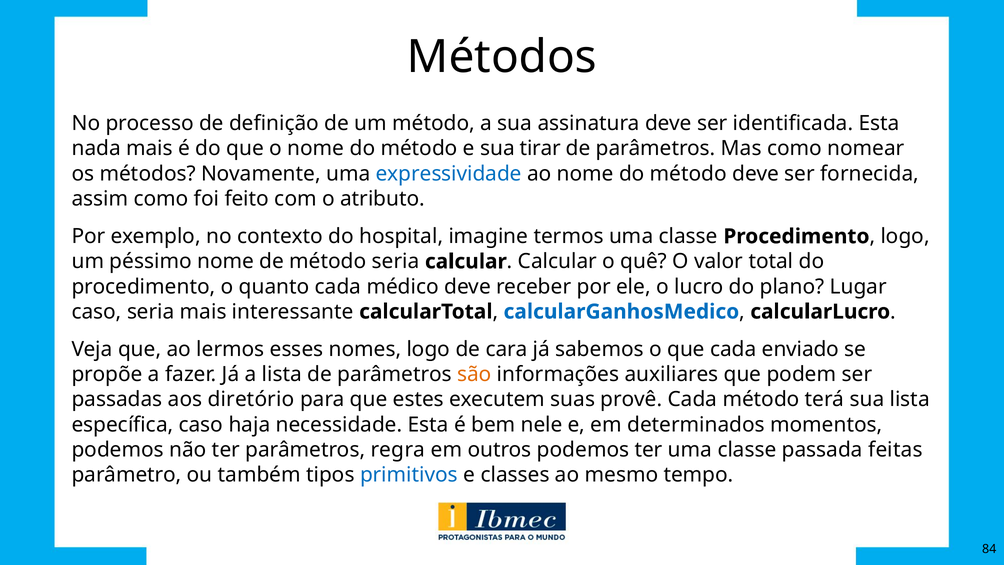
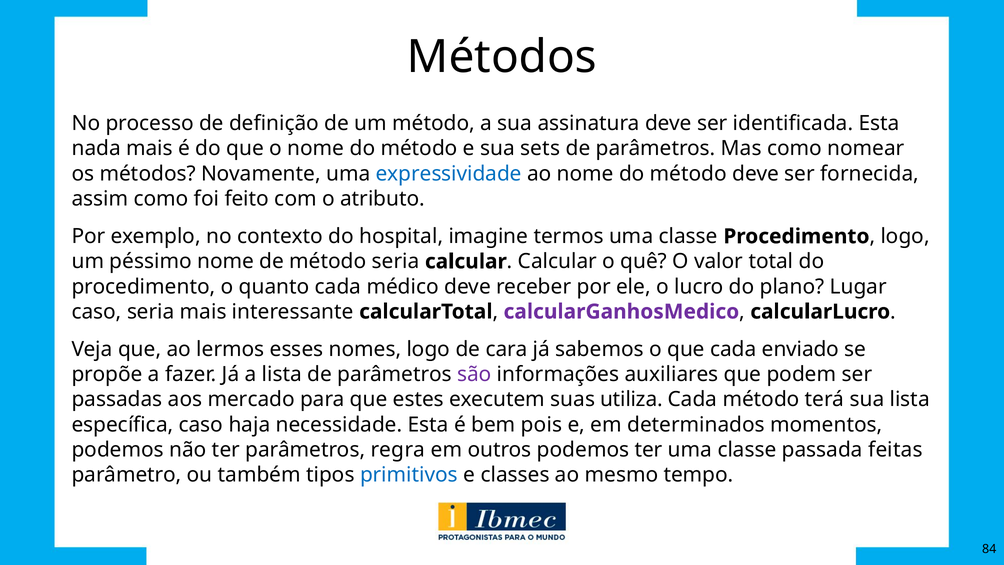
tirar: tirar -> sets (540, 148)
calcularGanhosMedico colour: blue -> purple (621, 312)
são colour: orange -> purple (474, 374)
diretório: diretório -> mercado (251, 399)
provê: provê -> utiliza (631, 399)
nele: nele -> pois (542, 425)
